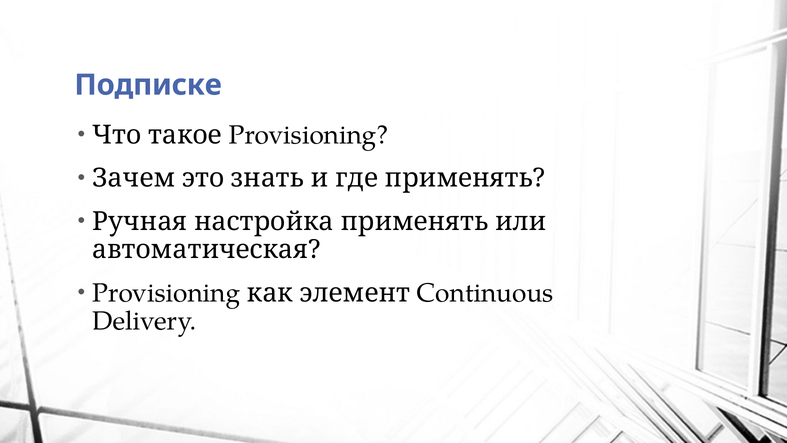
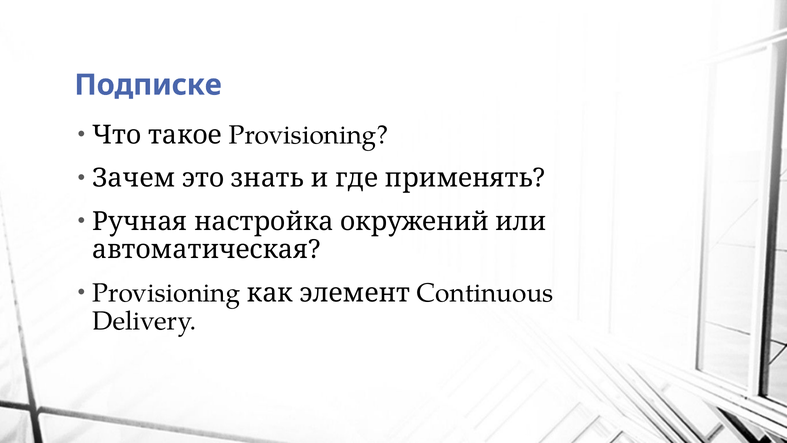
настройка применять: применять -> окружений (415, 221)
